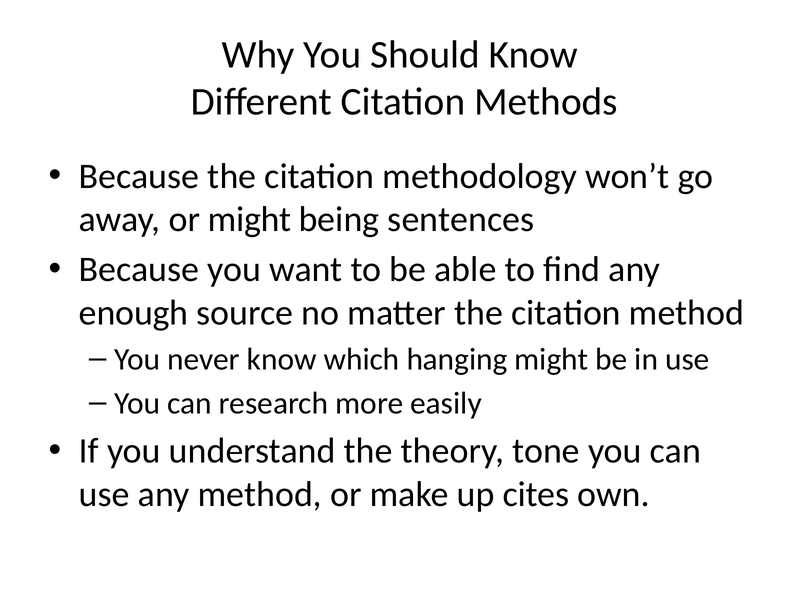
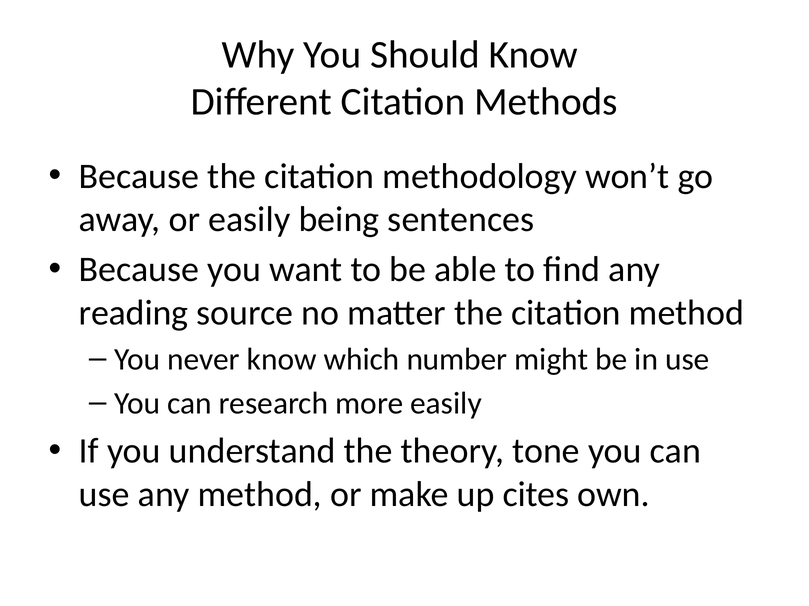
or might: might -> easily (249, 220)
enough: enough -> reading (134, 313)
hanging: hanging -> number (457, 360)
